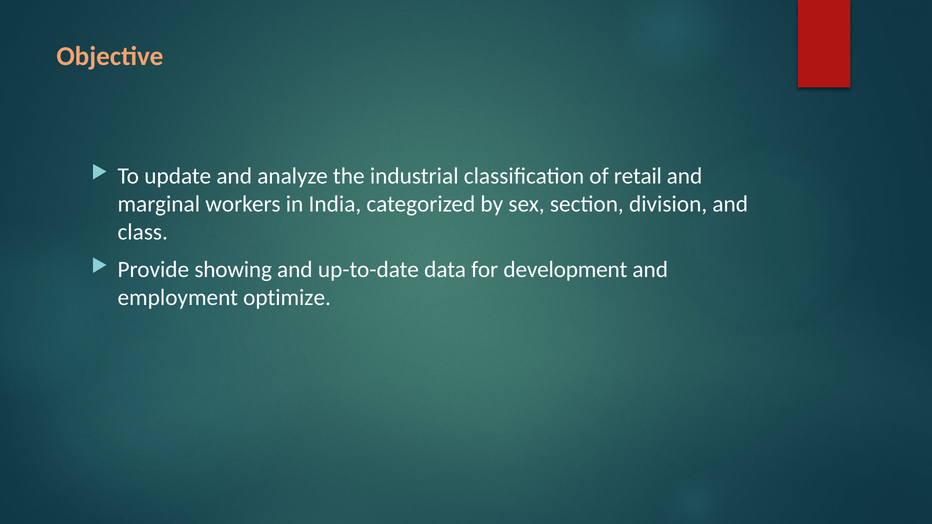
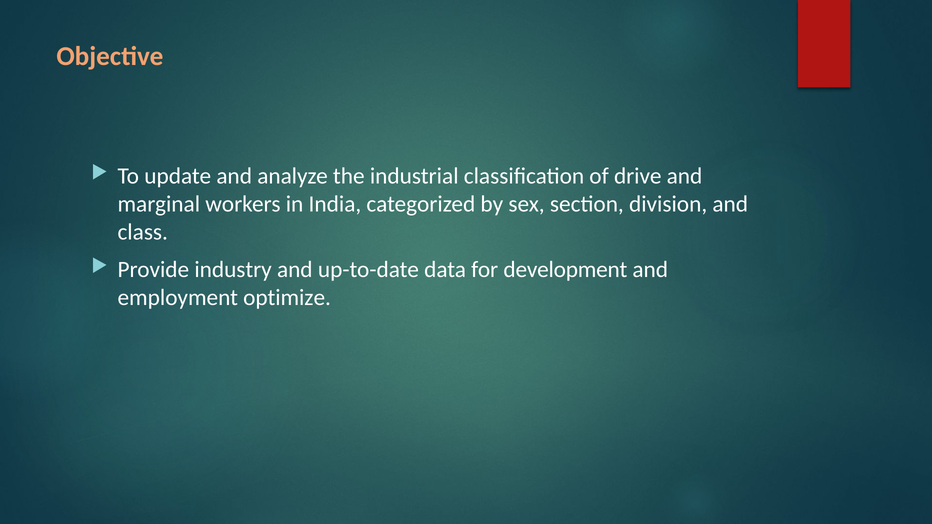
retail: retail -> drive (638, 176)
showing: showing -> industry (233, 270)
